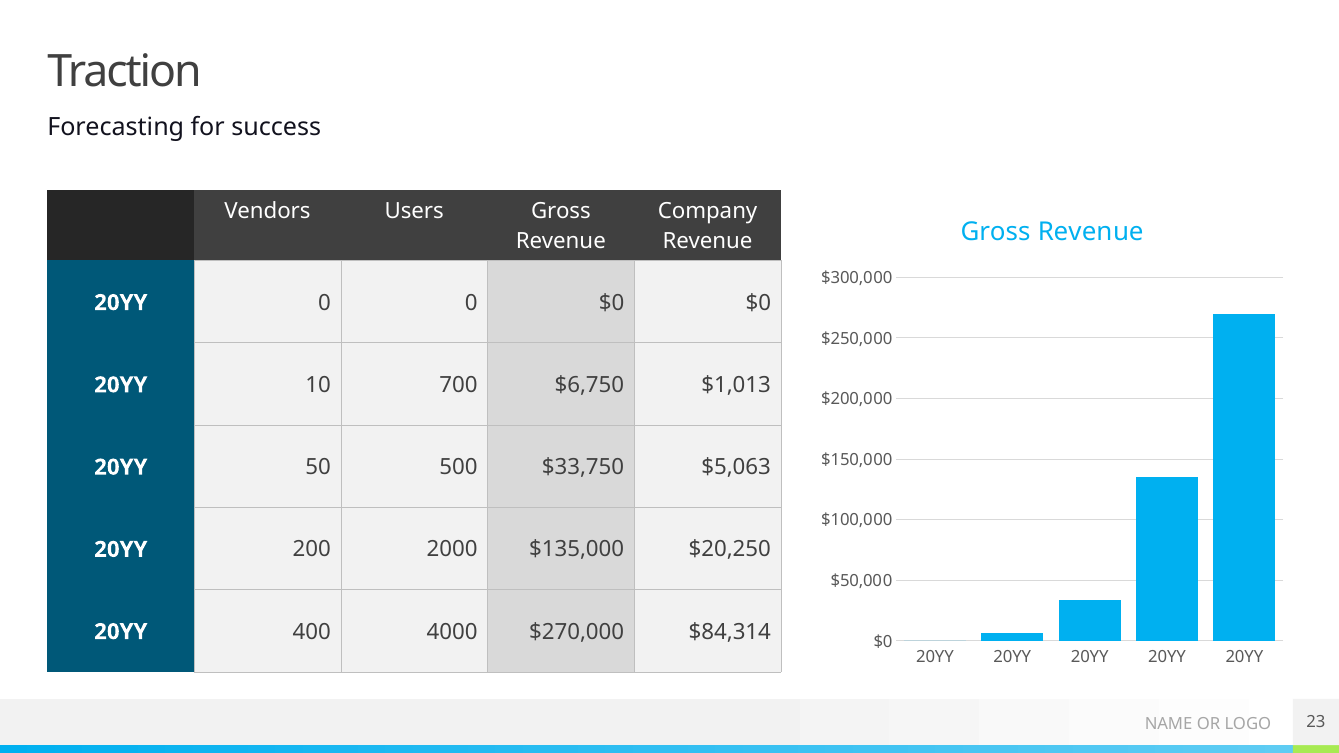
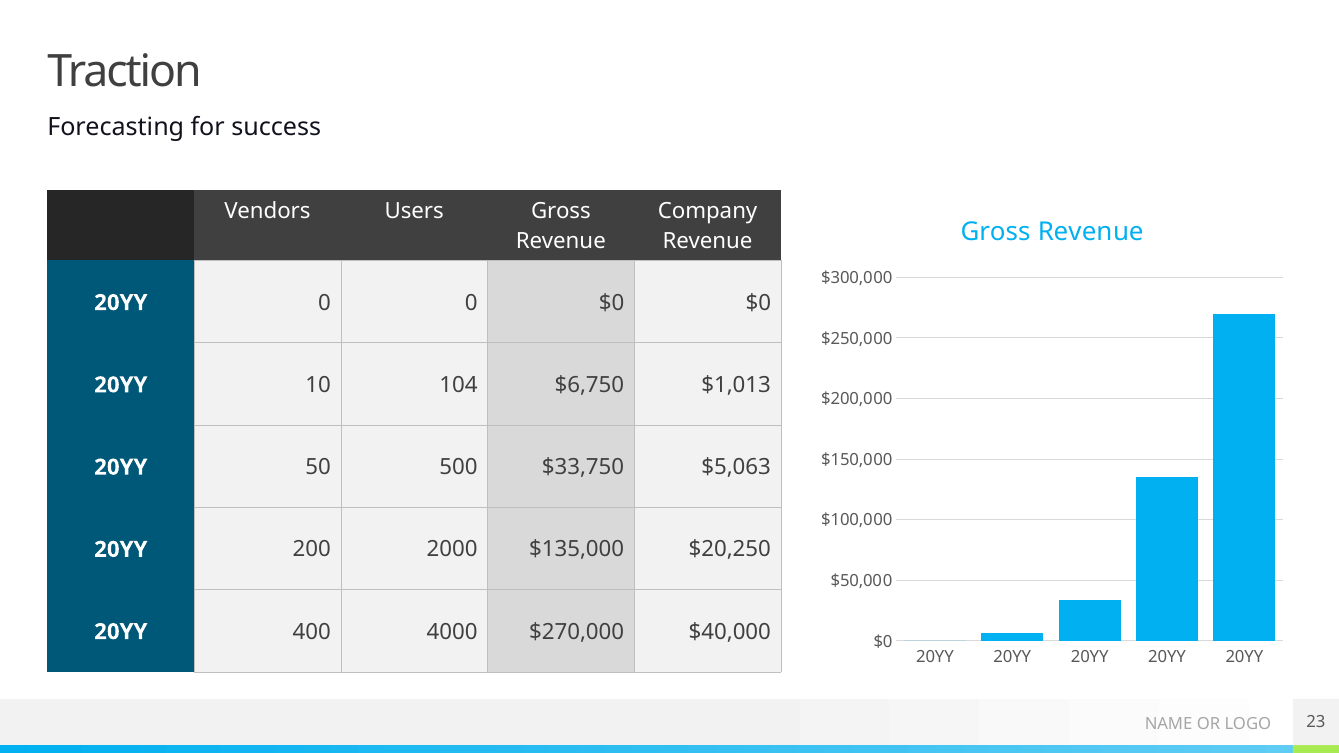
700: 700 -> 104 (459, 385)
$84,314: $84,314 -> $40,000 (730, 632)
